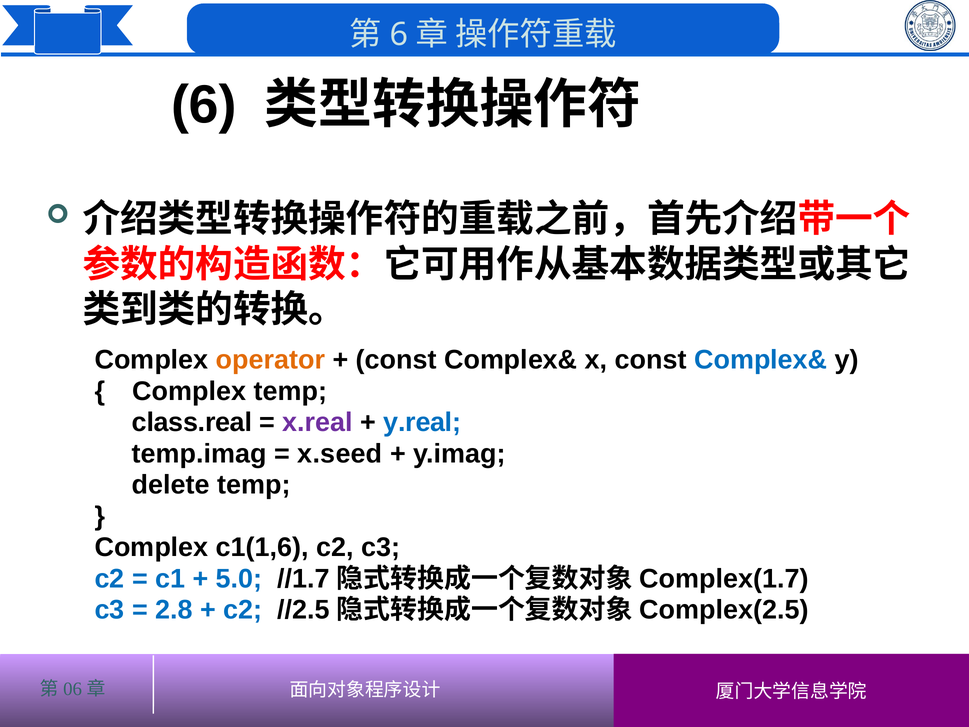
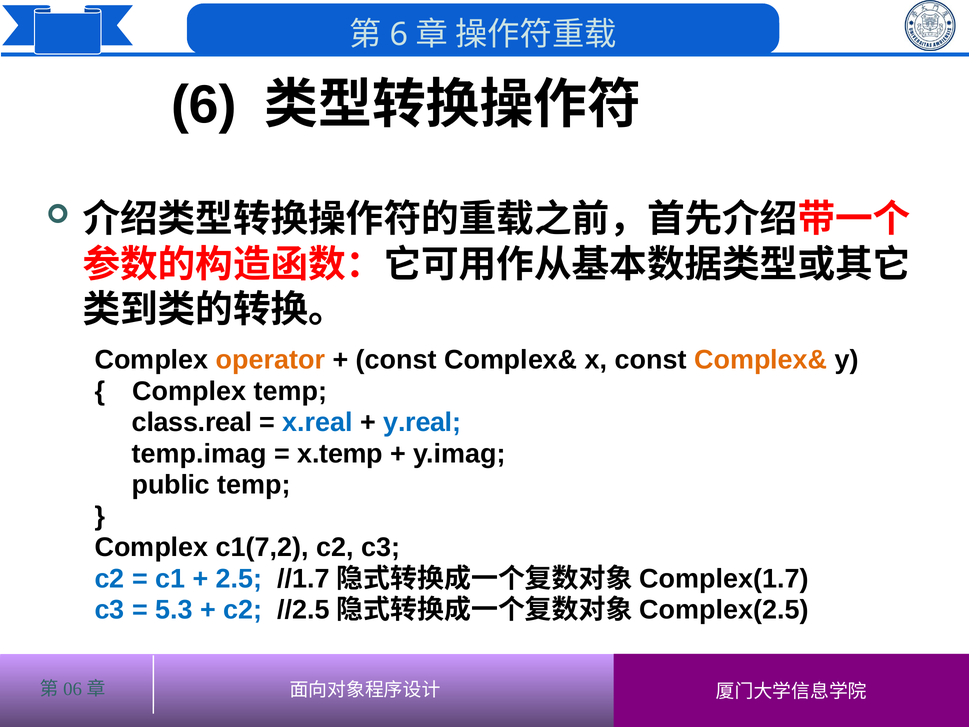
Complex& colour: blue -> orange (761, 360)
x.real colour: purple -> blue (317, 422)
x.seed: x.seed -> x.temp (340, 454)
delete: delete -> public (171, 485)
c1(1,6: c1(1,6 -> c1(7,2 (262, 547)
5.0: 5.0 -> 2.5 (239, 579)
2.8: 2.8 -> 5.3 (174, 610)
